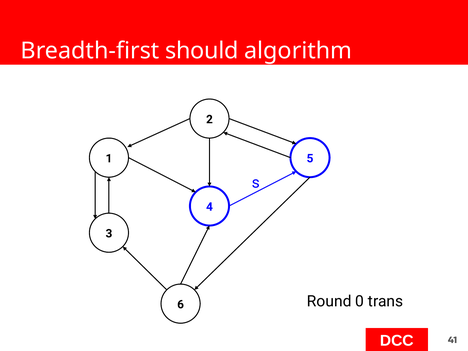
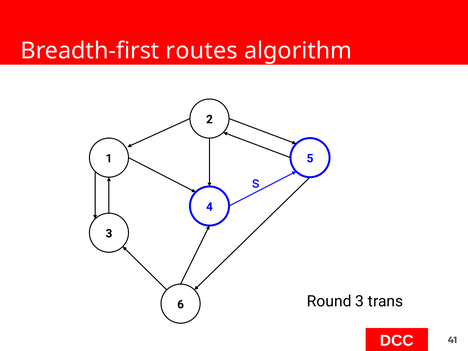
should: should -> routes (202, 51)
Round 0: 0 -> 3 (360, 302)
